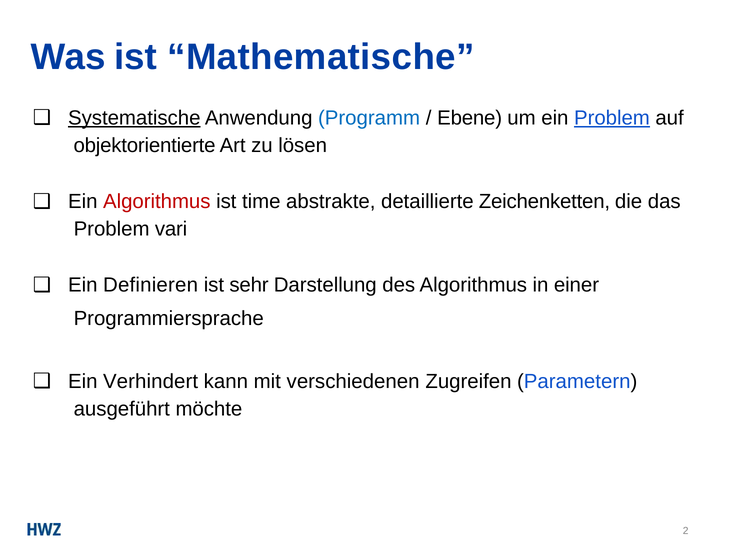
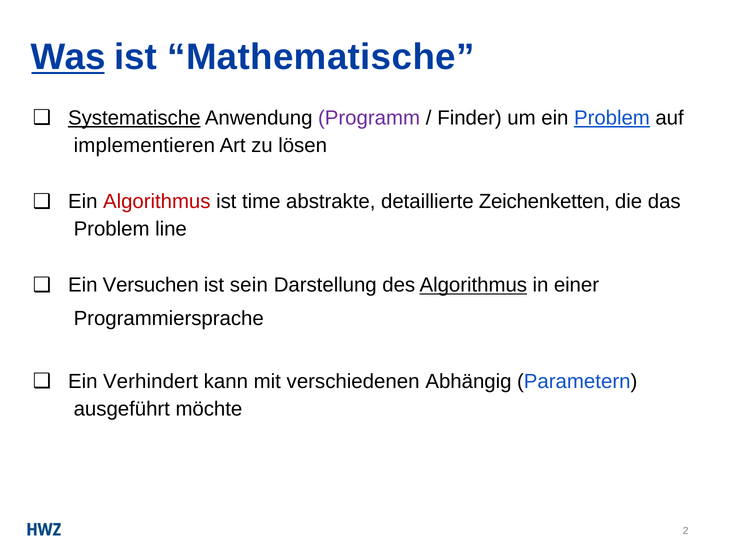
Was underline: none -> present (68, 57)
Programm colour: blue -> purple (369, 118)
Ebene: Ebene -> Finder (470, 118)
objektorientierte: objektorientierte -> implementieren (144, 145)
vari: vari -> line (171, 229)
Definieren: Definieren -> Versuchen (151, 285)
sehr: sehr -> sein (249, 285)
Algorithmus underline: none -> present (473, 285)
Zugreifen: Zugreifen -> Abhängig (468, 381)
